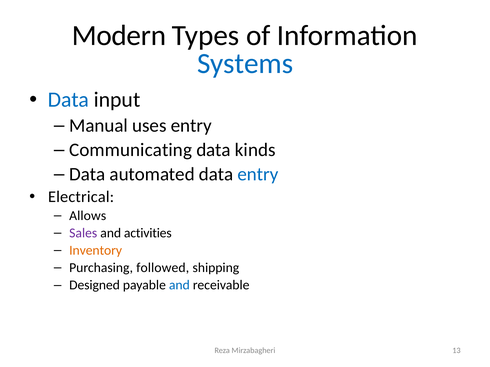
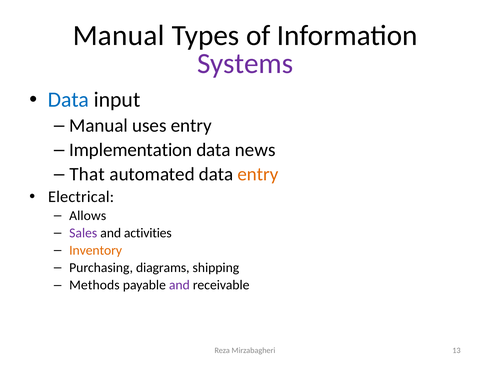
Modern: Modern -> Manual (119, 36)
Systems colour: blue -> purple (245, 64)
Communicating: Communicating -> Implementation (131, 150)
kinds: kinds -> news (255, 150)
Data: Data -> That (87, 175)
entry colour: blue -> orange (258, 175)
followed: followed -> diagrams (163, 268)
Designed: Designed -> Methods (94, 286)
and colour: blue -> purple (179, 286)
